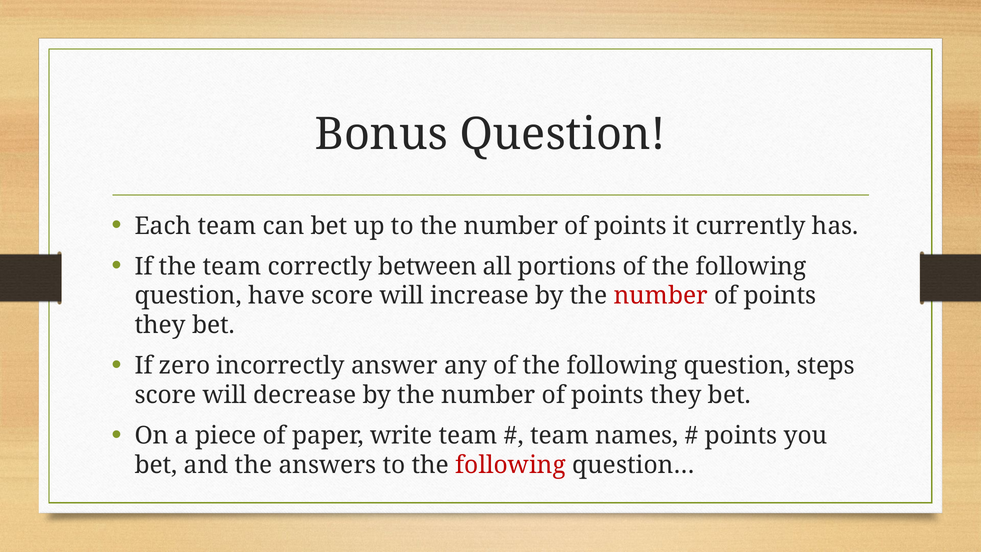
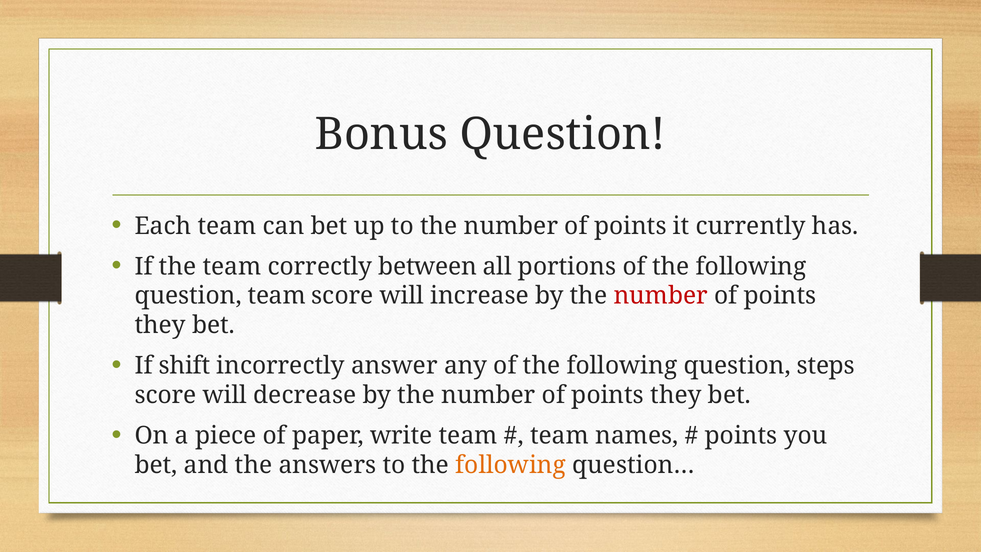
question have: have -> team (277, 296)
zero: zero -> shift (185, 366)
following colour: red -> orange (511, 465)
